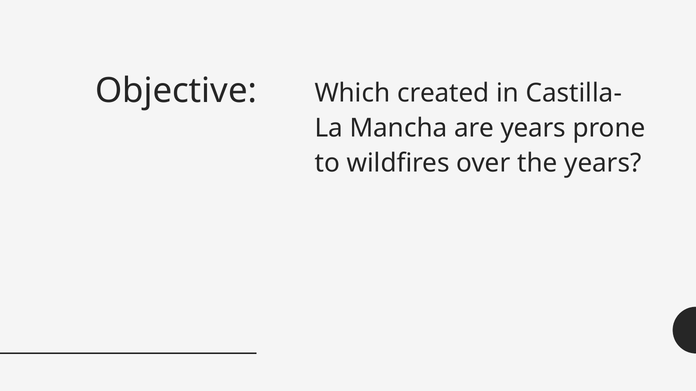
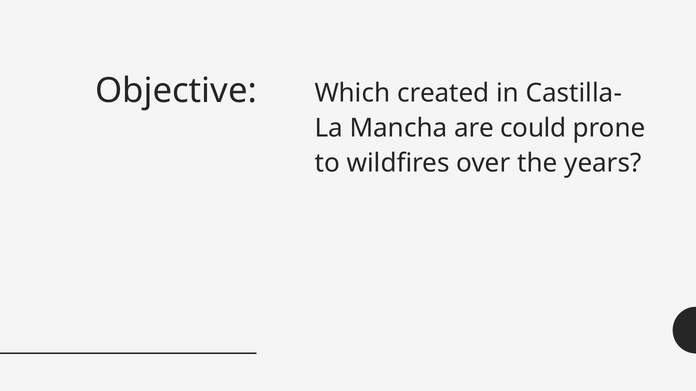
are years: years -> could (533, 129)
